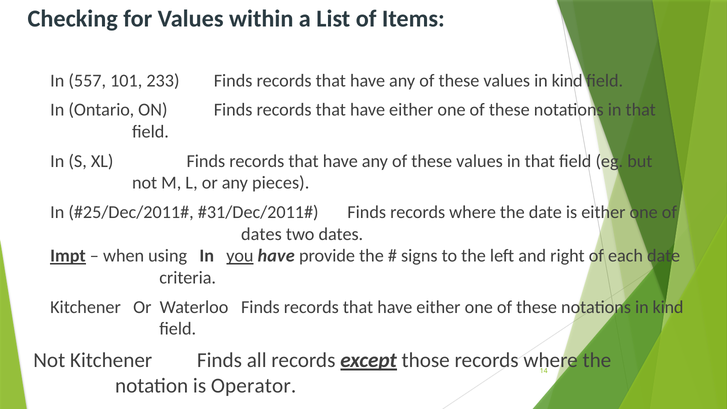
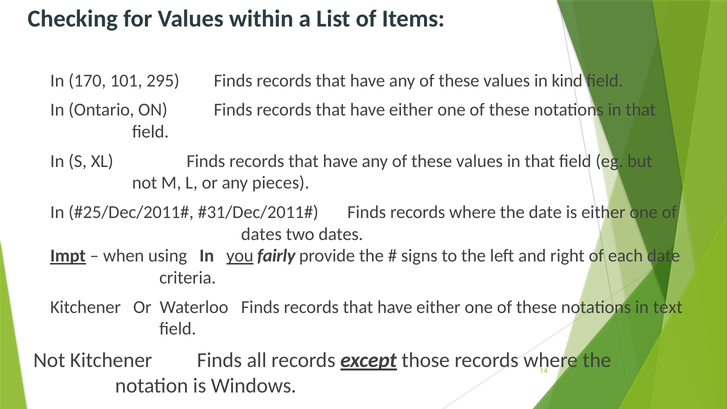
557: 557 -> 170 (87, 80)
233: 233 -> 295 (163, 80)
you have: have -> fairly (276, 256)
notations in kind: kind -> text (668, 307)
Operator: Operator -> Windows (254, 386)
